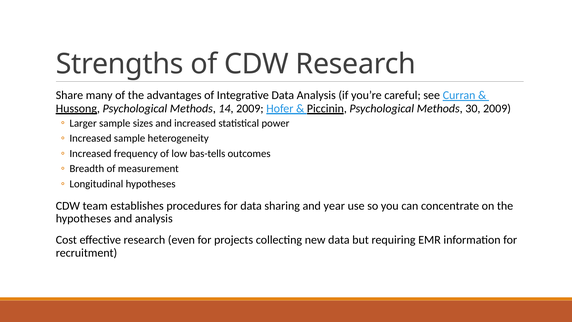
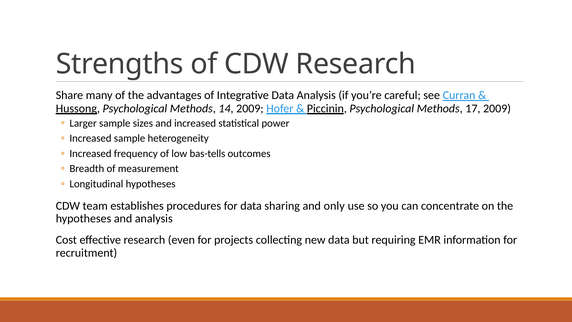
30: 30 -> 17 (473, 108)
year: year -> only (334, 206)
